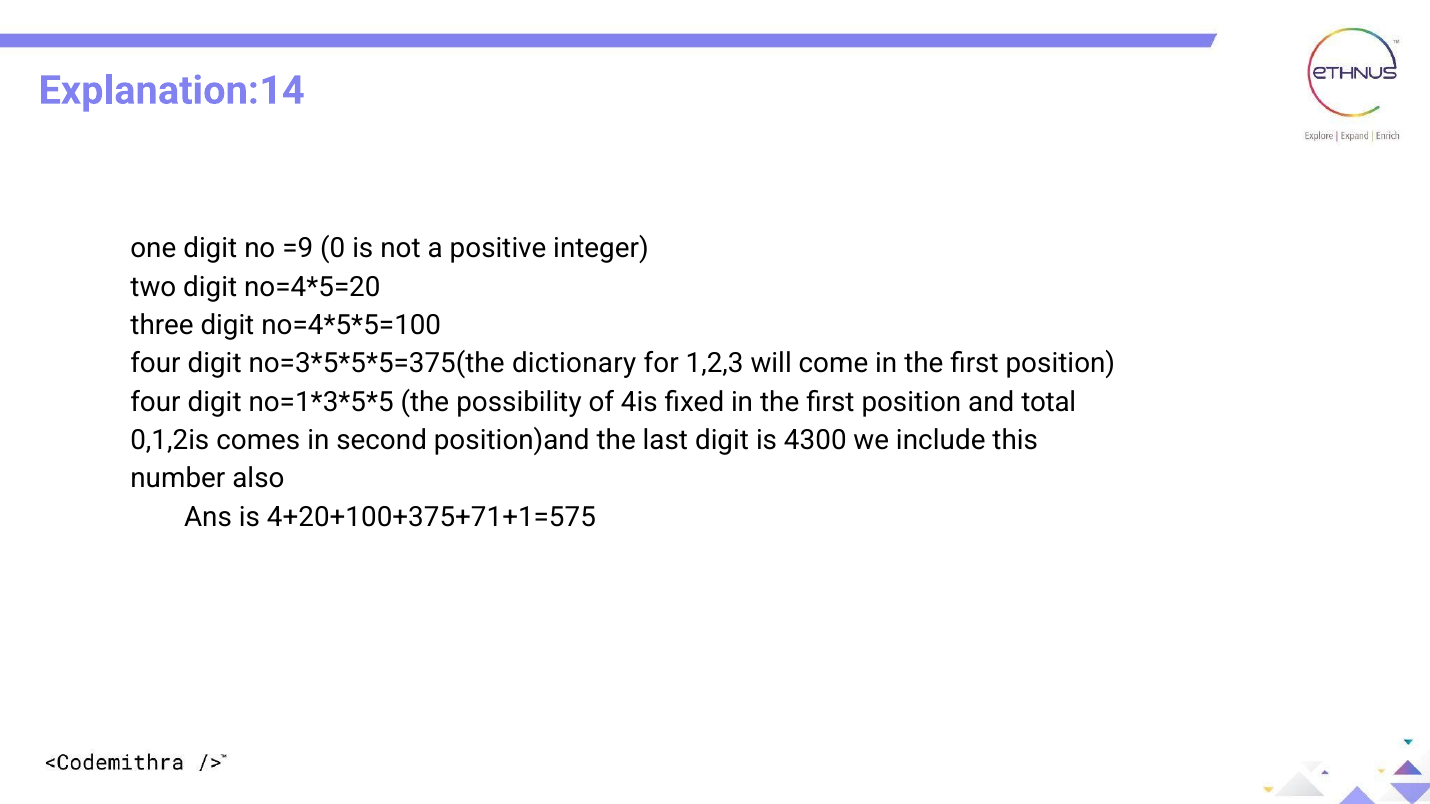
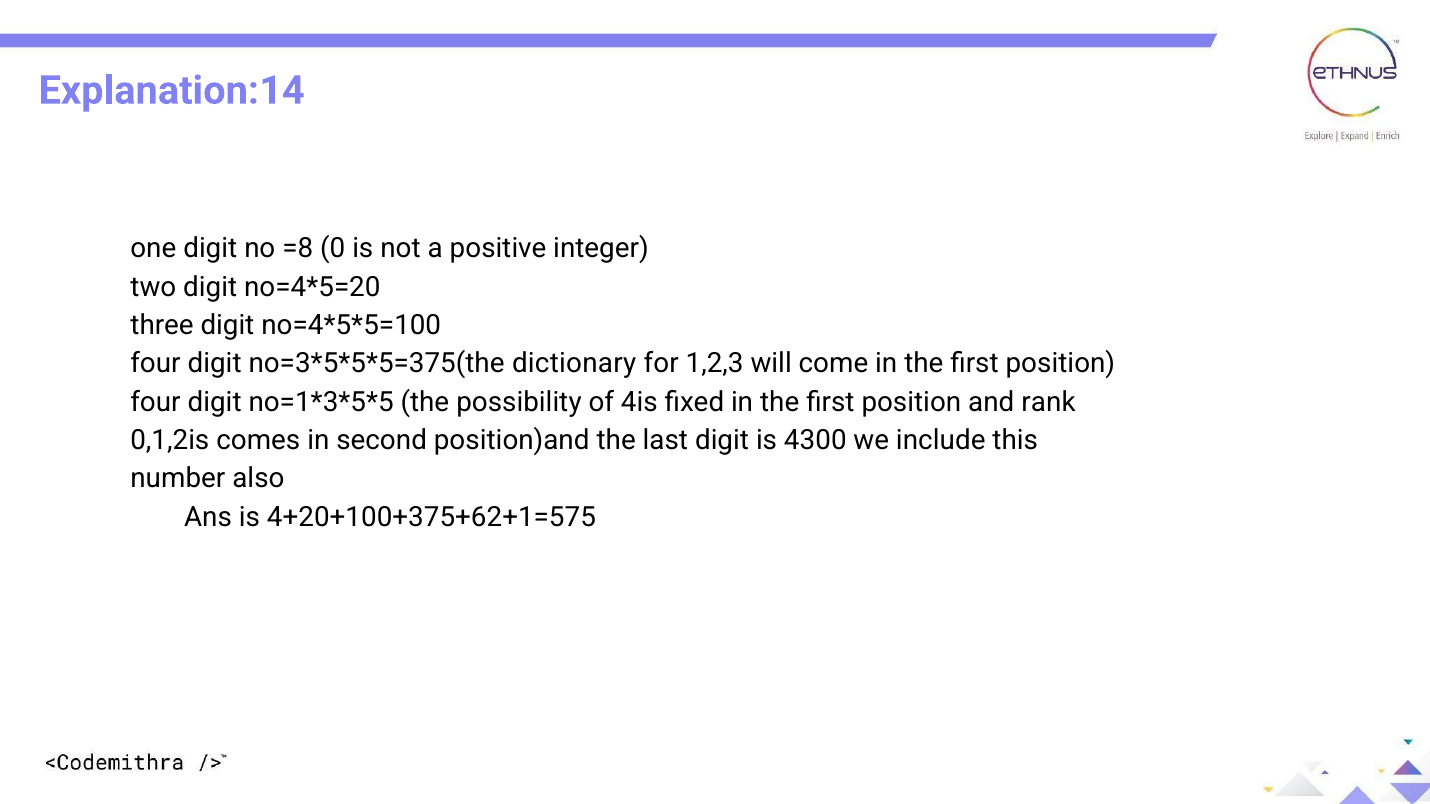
=9: =9 -> =8 (298, 249)
total: total -> rank (1049, 402)
4+20+100+375+71+1=575: 4+20+100+375+71+1=575 -> 4+20+100+375+62+1=575 (431, 517)
